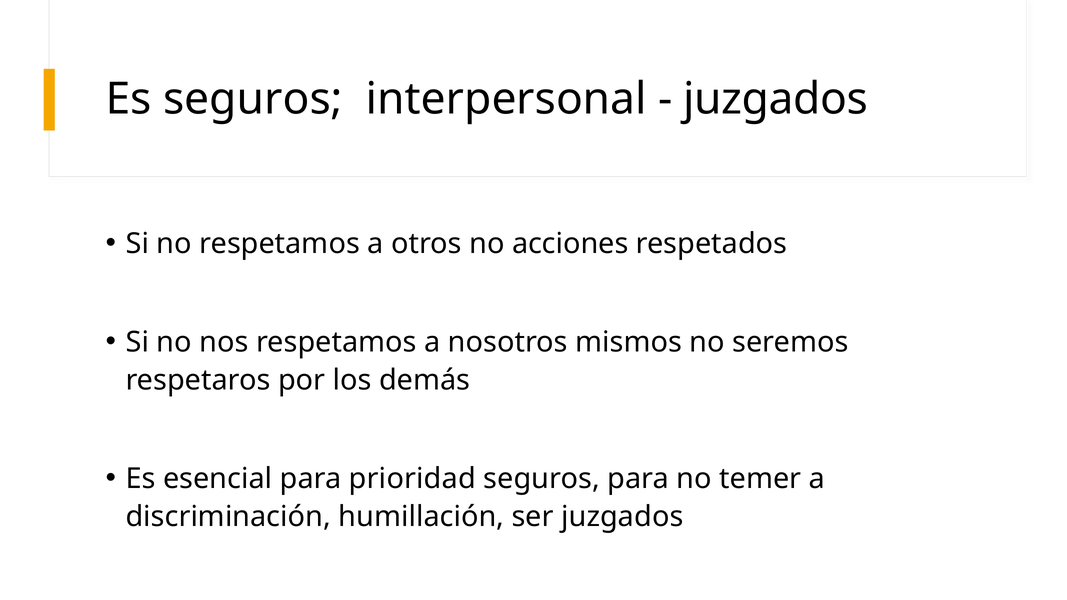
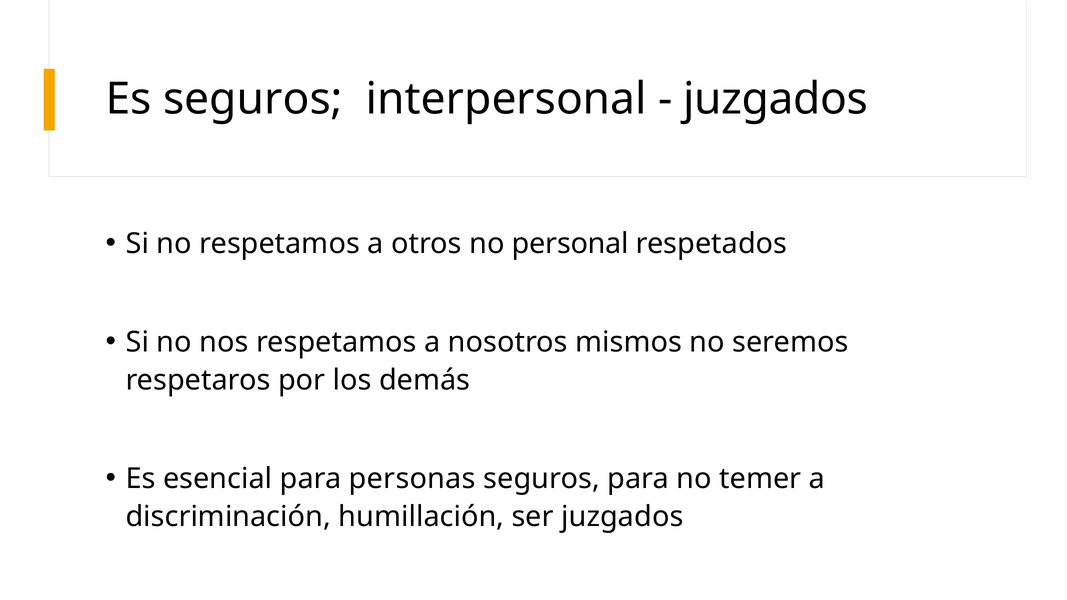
acciones: acciones -> personal (570, 244)
prioridad: prioridad -> personas (412, 479)
